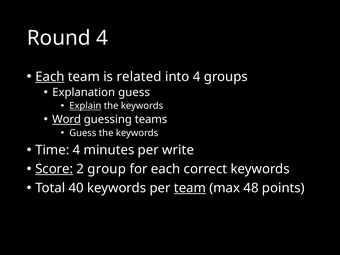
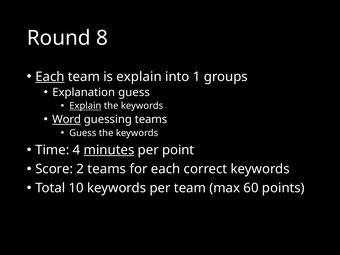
Round 4: 4 -> 8 (102, 38)
is related: related -> explain (139, 77)
into 4: 4 -> 1 (197, 77)
minutes underline: none -> present (109, 150)
write: write -> point (178, 150)
Score underline: present -> none (54, 169)
2 group: group -> teams (107, 169)
40: 40 -> 10 (76, 188)
team underline: present -> none (190, 188)
48: 48 -> 60 (251, 188)
